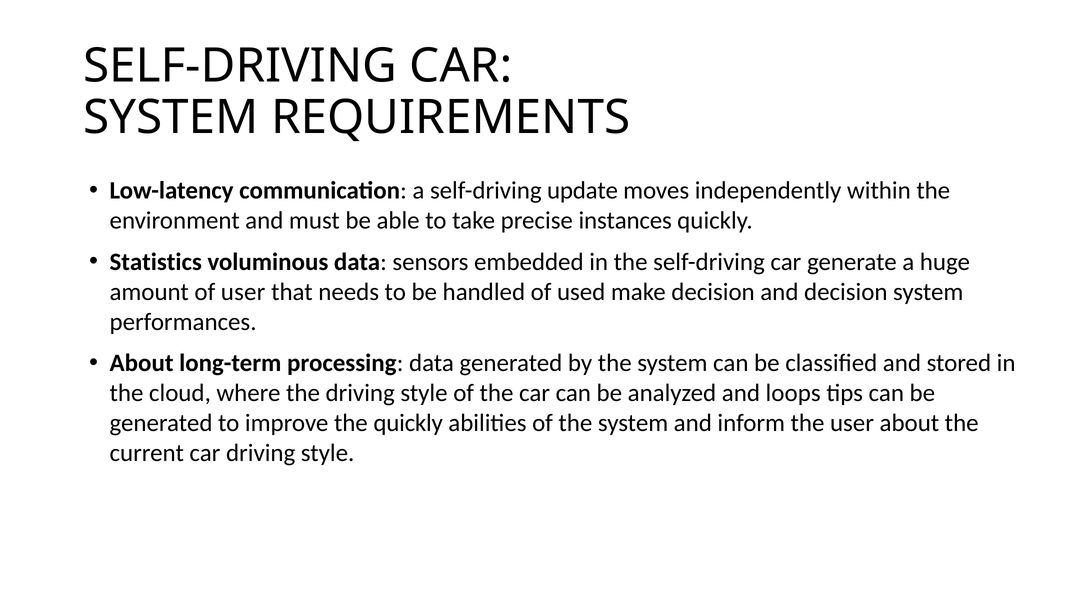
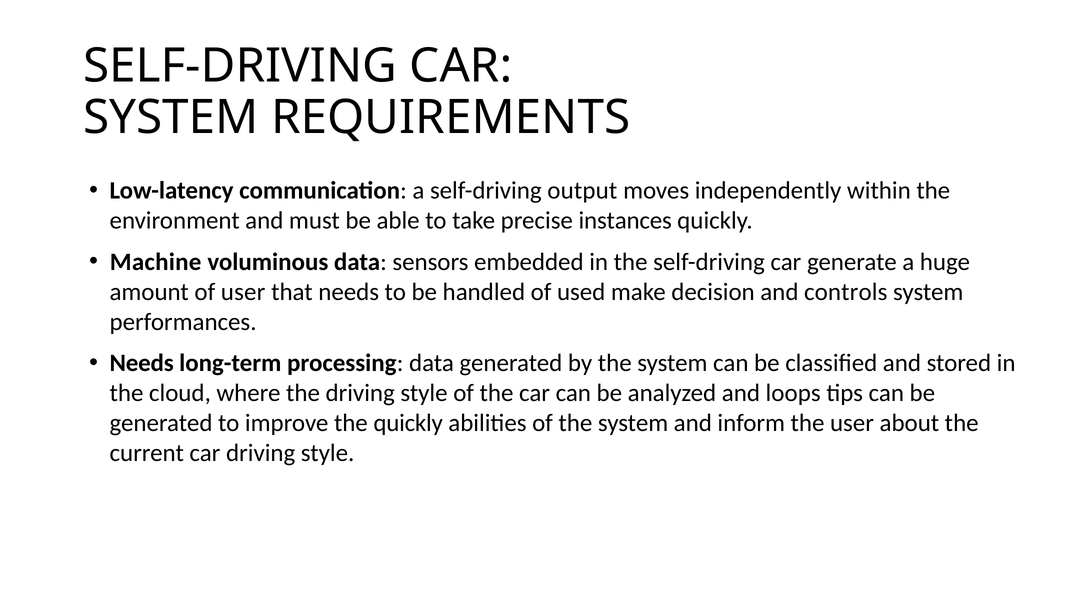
update: update -> output (582, 191)
Statistics: Statistics -> Machine (156, 262)
and decision: decision -> controls (846, 292)
About: About -> Needs (142, 363)
